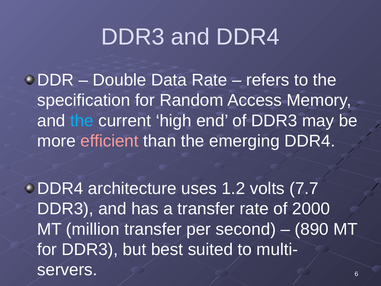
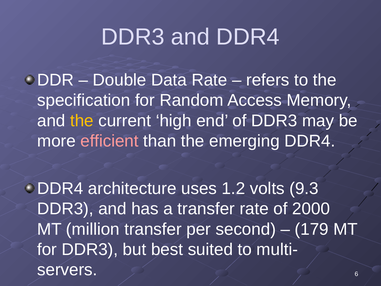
the colour: light blue -> yellow (82, 121)
7.7: 7.7 -> 9.3 (304, 188)
890: 890 -> 179 (312, 229)
